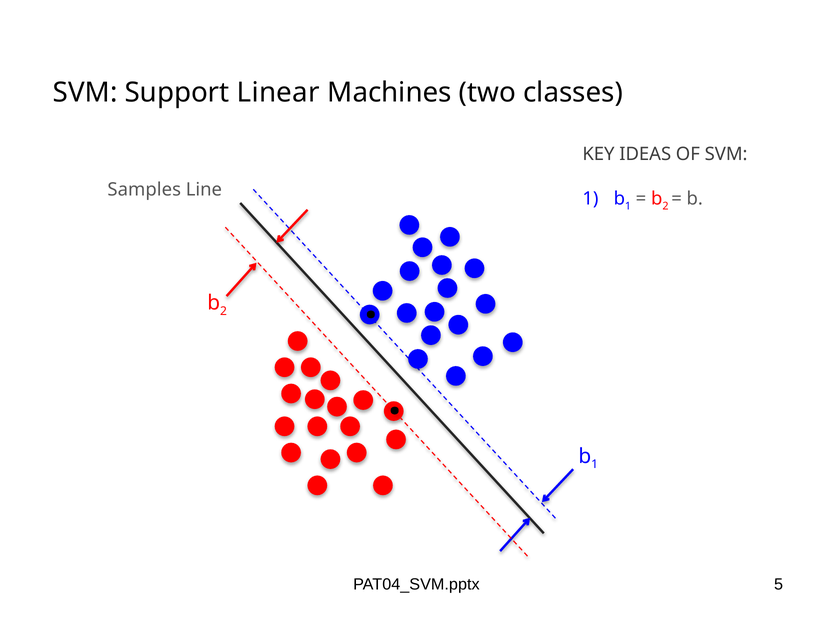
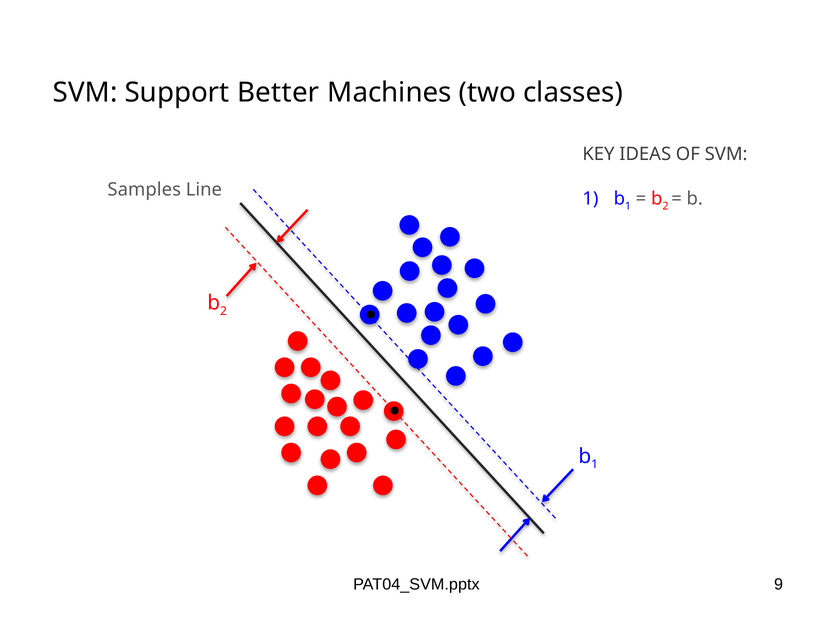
Linear: Linear -> Better (278, 92)
5: 5 -> 9 (779, 584)
